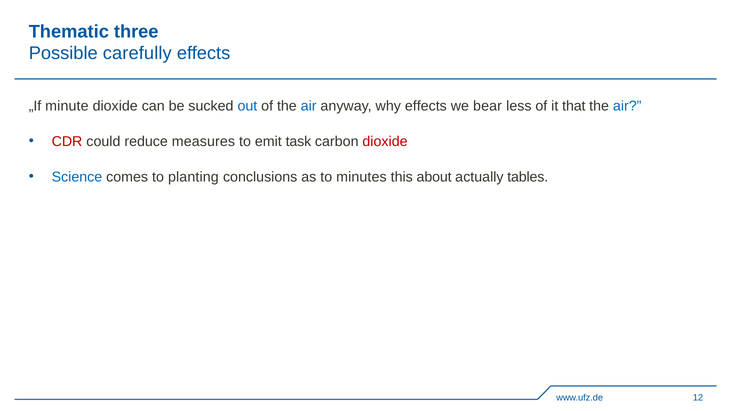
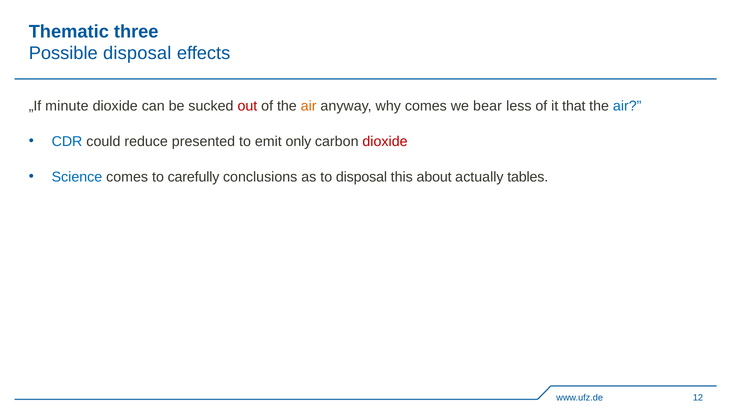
Possible carefully: carefully -> disposal (137, 53)
out colour: blue -> red (247, 106)
air colour: blue -> orange (309, 106)
why effects: effects -> comes (426, 106)
CDR colour: red -> blue (67, 141)
measures: measures -> presented (203, 141)
task: task -> only (298, 141)
planting: planting -> carefully (194, 177)
to minutes: minutes -> disposal (362, 177)
